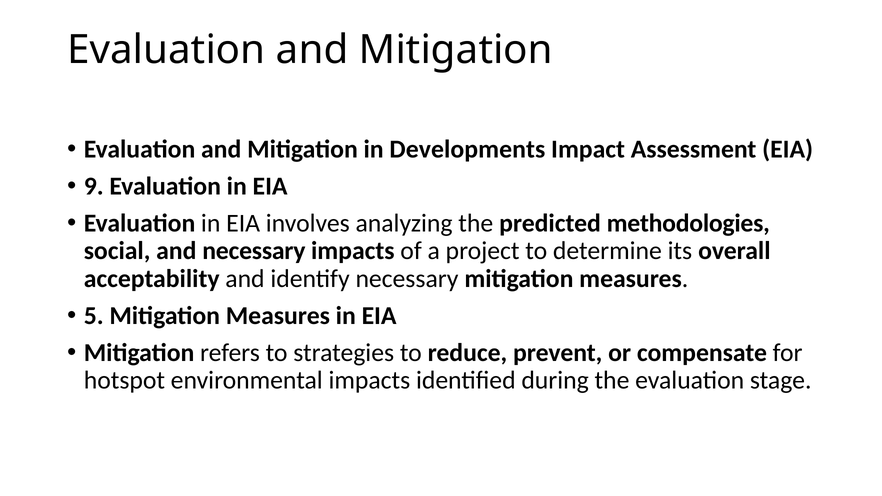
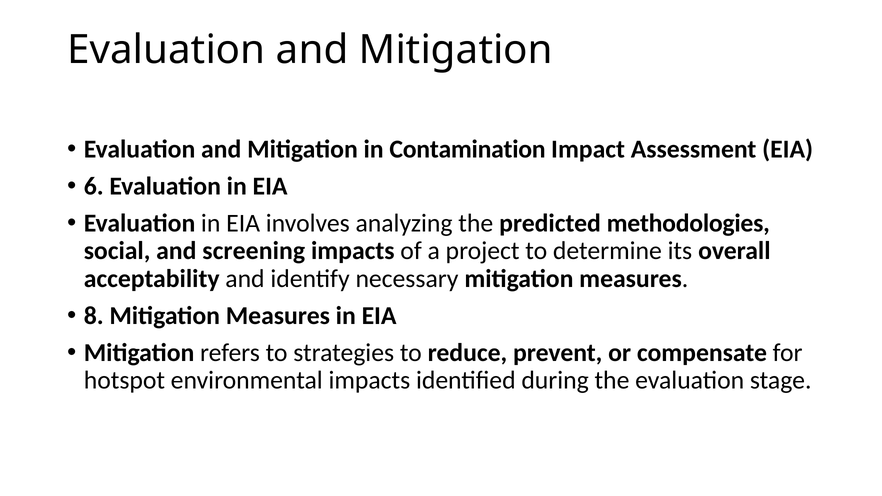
Developments: Developments -> Contamination (468, 149)
9: 9 -> 6 (94, 186)
and necessary: necessary -> screening (254, 251)
5: 5 -> 8 (94, 316)
